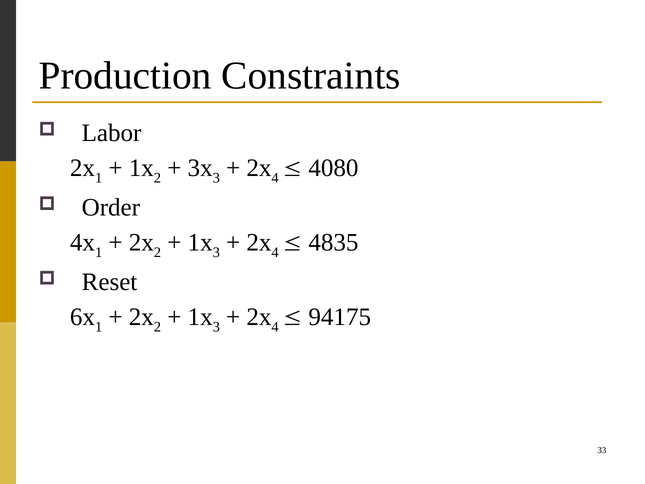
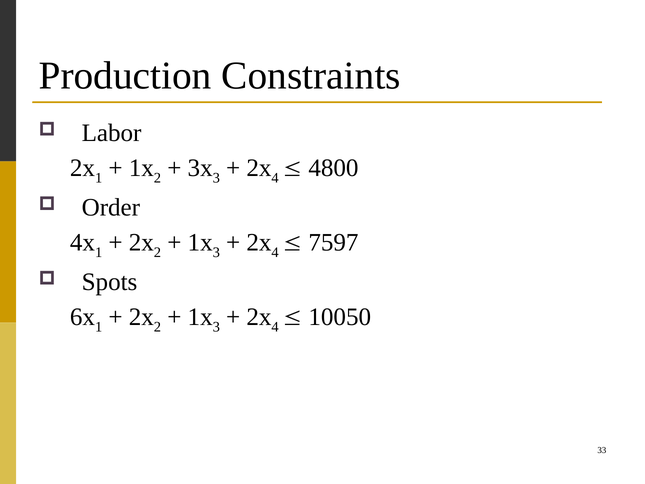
4080: 4080 -> 4800 (333, 168)
4835: 4835 -> 7597 (333, 242)
Reset: Reset -> Spots (110, 282)
94175: 94175 -> 10050 (340, 317)
